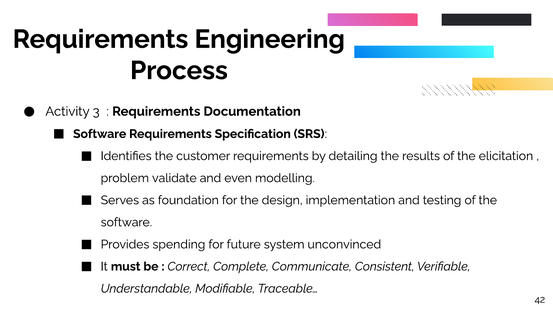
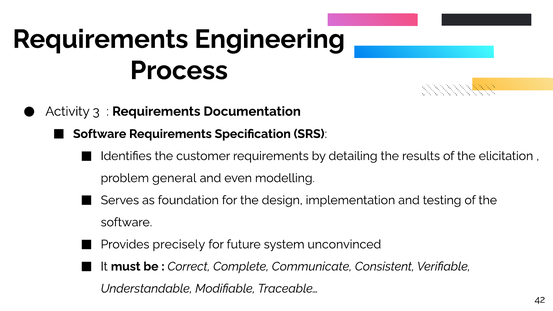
validate: validate -> general (174, 178)
spending: spending -> precisely (179, 244)
